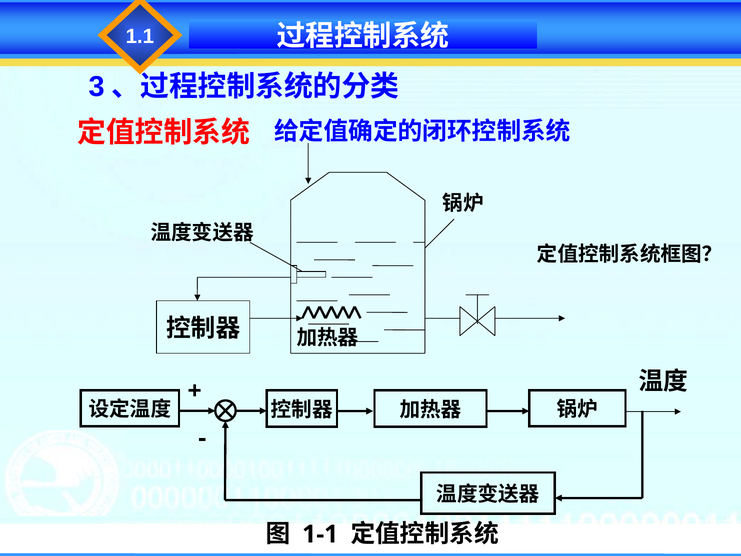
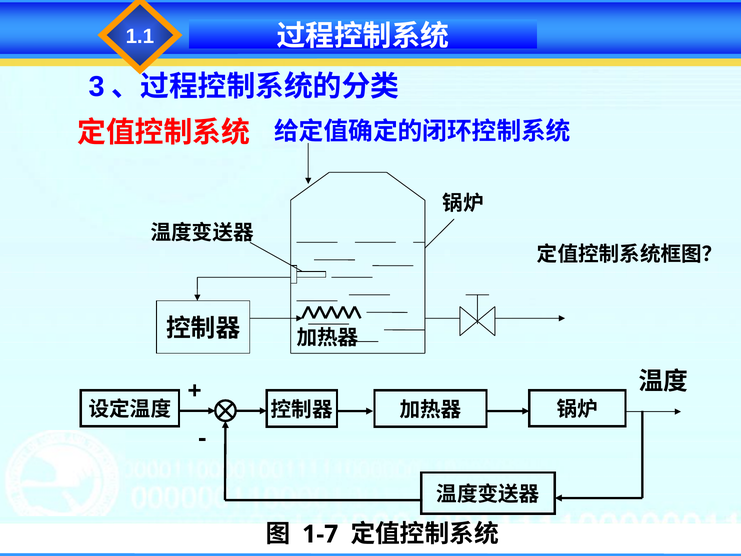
1-1: 1-1 -> 1-7 (320, 534)
